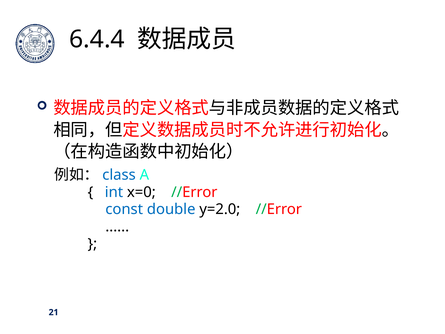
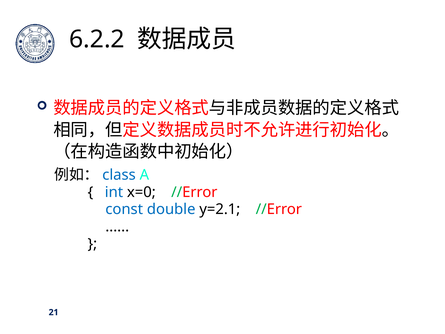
6.4.4: 6.4.4 -> 6.2.2 (97, 39)
y=2.0: y=2.0 -> y=2.1 (220, 209)
